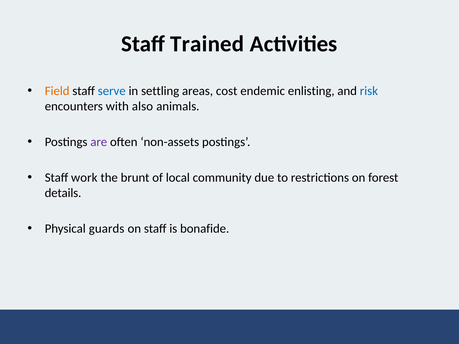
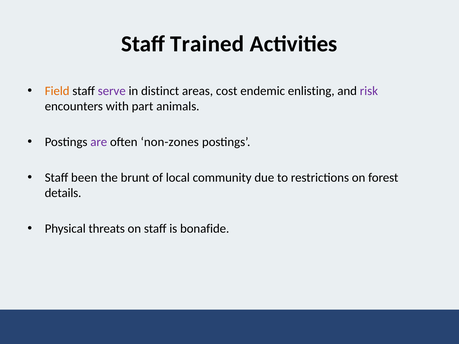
serve colour: blue -> purple (112, 91)
settling: settling -> distinct (160, 91)
risk colour: blue -> purple (369, 91)
also: also -> part (142, 106)
non-assets: non-assets -> non-zones (170, 142)
work: work -> been (84, 178)
guards: guards -> threats (107, 229)
